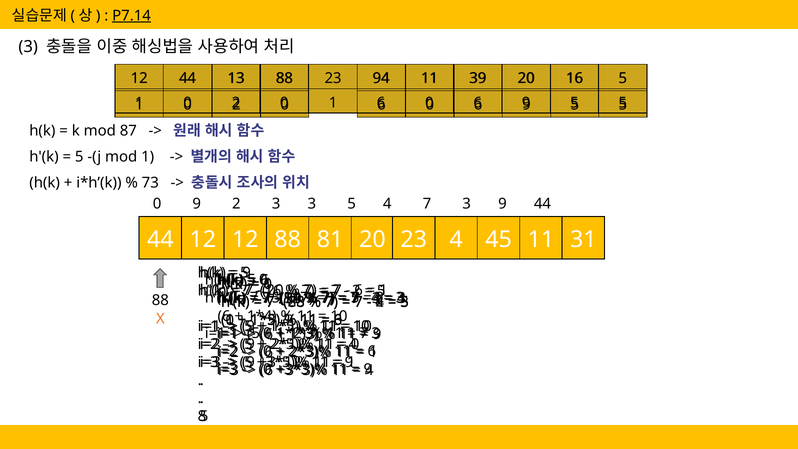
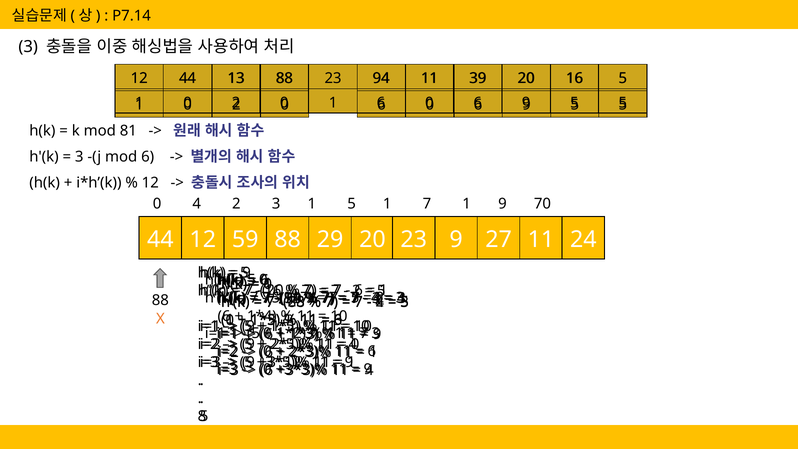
P7.14 underline: present -> none (132, 16)
87: 87 -> 81 (128, 131)
5: 5 -> 3 (79, 157)
mod 1: 1 -> 6 (148, 157)
73: 73 -> 12 (150, 183)
0 9: 9 -> 4 (197, 204)
3 3: 3 -> 1 (312, 204)
4: 4 -> 1 (387, 204)
7 3: 3 -> 1 (467, 204)
9 44: 44 -> 70 (542, 204)
12 12: 12 -> 59 (245, 239)
81: 81 -> 29 (330, 239)
4: 4 -> 9 (456, 239)
45: 45 -> 27 (499, 239)
31: 31 -> 24 (583, 239)
